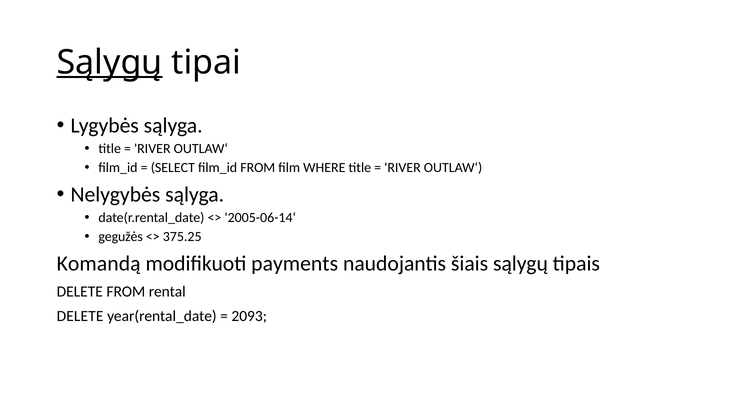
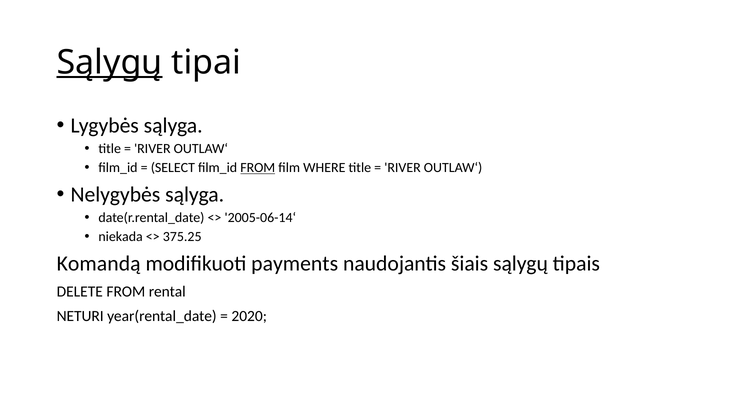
FROM underline: none -> present (258, 168)
gegužės: gegužės -> niekada (121, 237)
DELETE: DELETE -> NETURI (80, 316)
2093: 2093 -> 2020 (249, 316)
